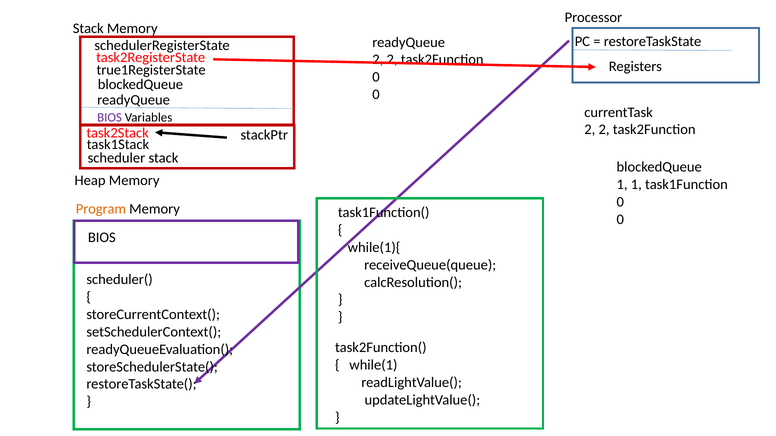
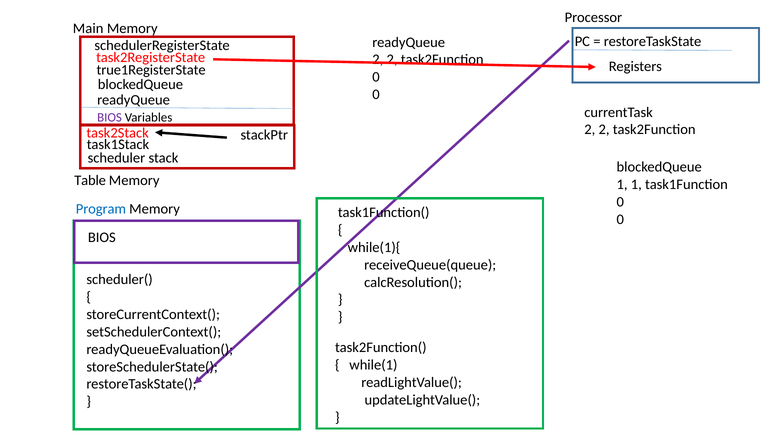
Stack: Stack -> Main (88, 29)
Heap: Heap -> Table (90, 181)
Program colour: orange -> blue (101, 209)
